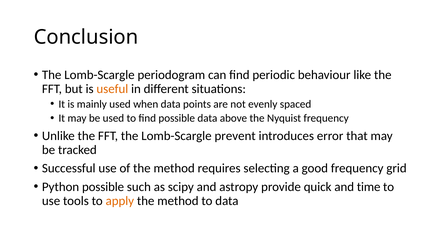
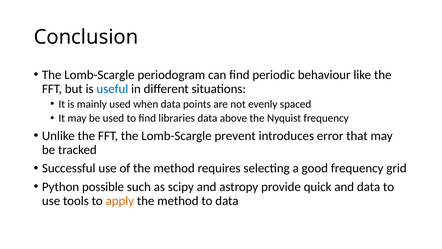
useful colour: orange -> blue (112, 89)
find possible: possible -> libraries (177, 118)
and time: time -> data (369, 187)
